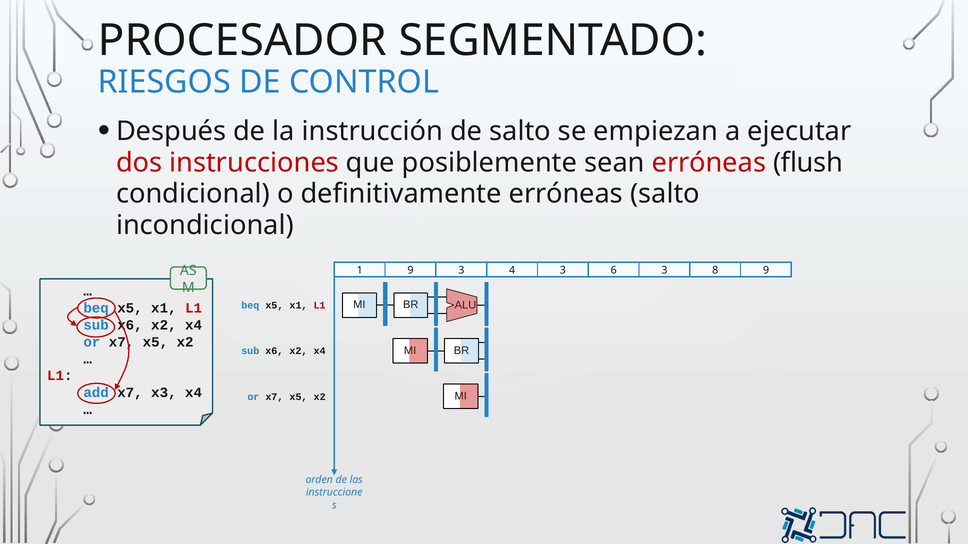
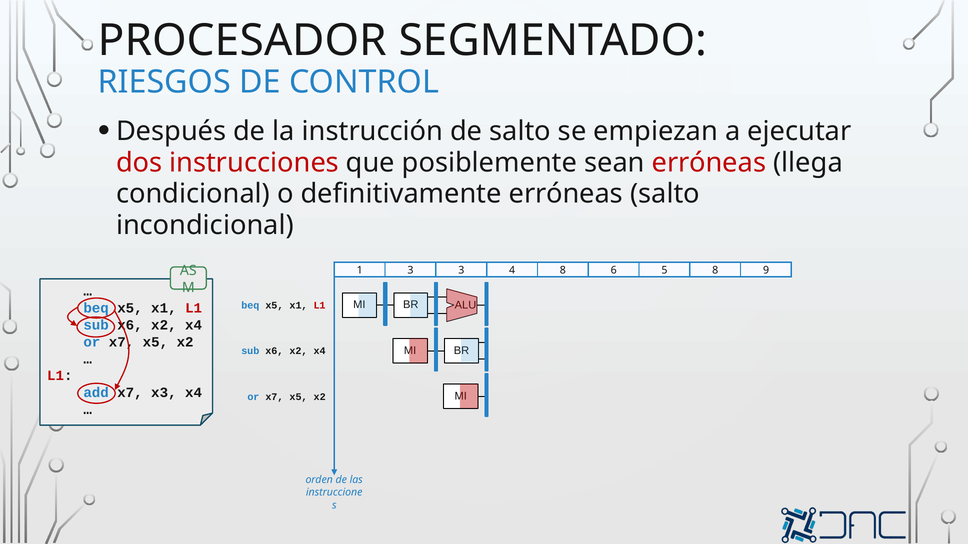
flush: flush -> llega (808, 163)
1 9: 9 -> 3 (410, 270)
4 3: 3 -> 8 (563, 270)
6 3: 3 -> 5 (664, 270)
